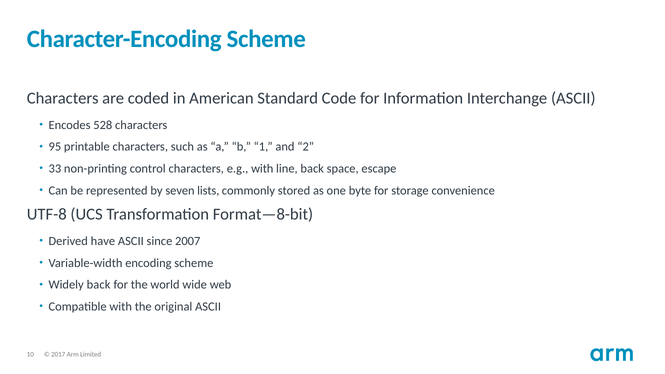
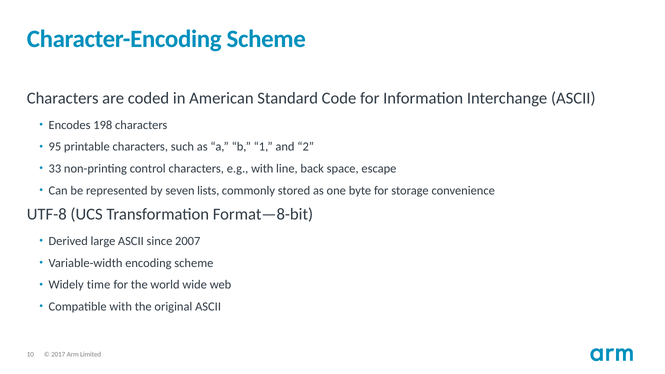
528: 528 -> 198 (103, 125)
have: have -> large (103, 241)
Widely back: back -> time (99, 285)
